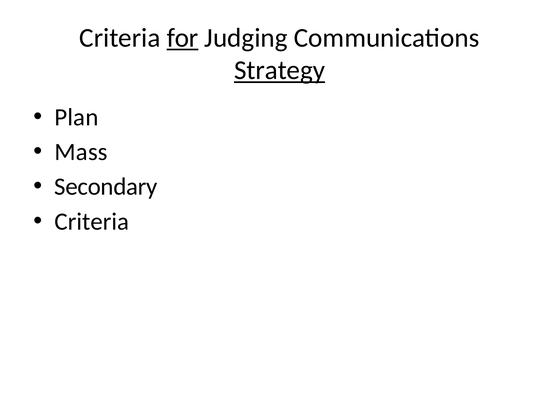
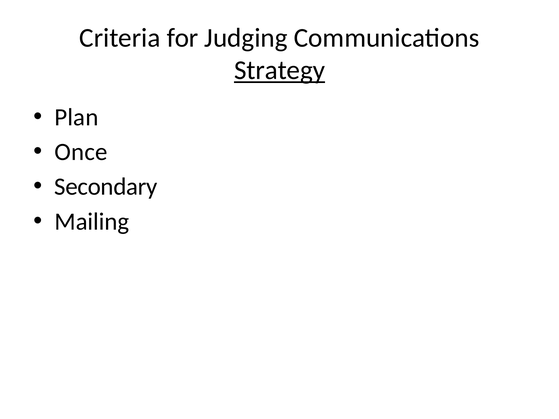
for underline: present -> none (183, 38)
Mass: Mass -> Once (81, 152)
Criteria: Criteria -> Mailing (92, 222)
